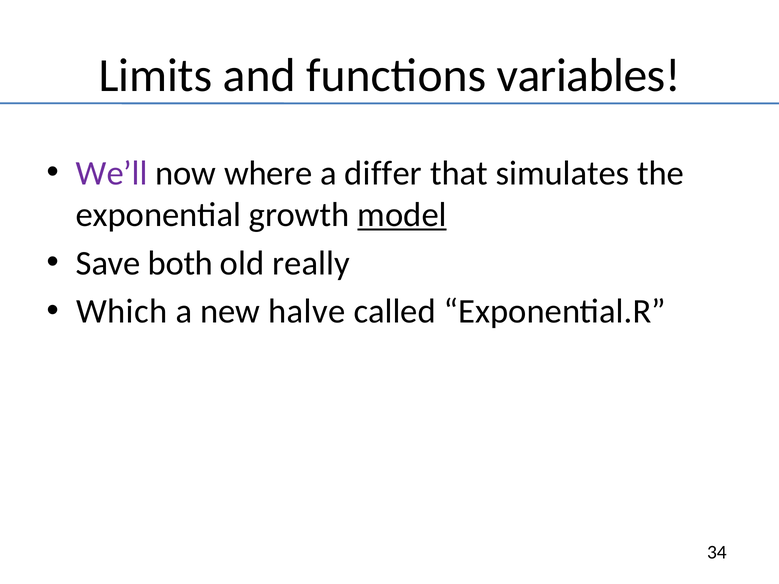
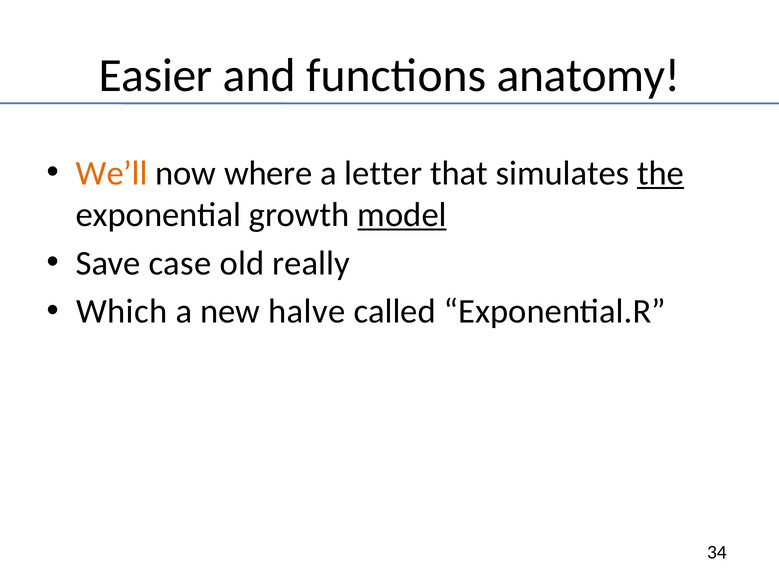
Limits: Limits -> Easier (156, 75)
variables: variables -> anatomy (589, 75)
We’ll colour: purple -> orange (112, 173)
differ: differ -> letter (383, 173)
the underline: none -> present (661, 173)
both: both -> case (180, 263)
